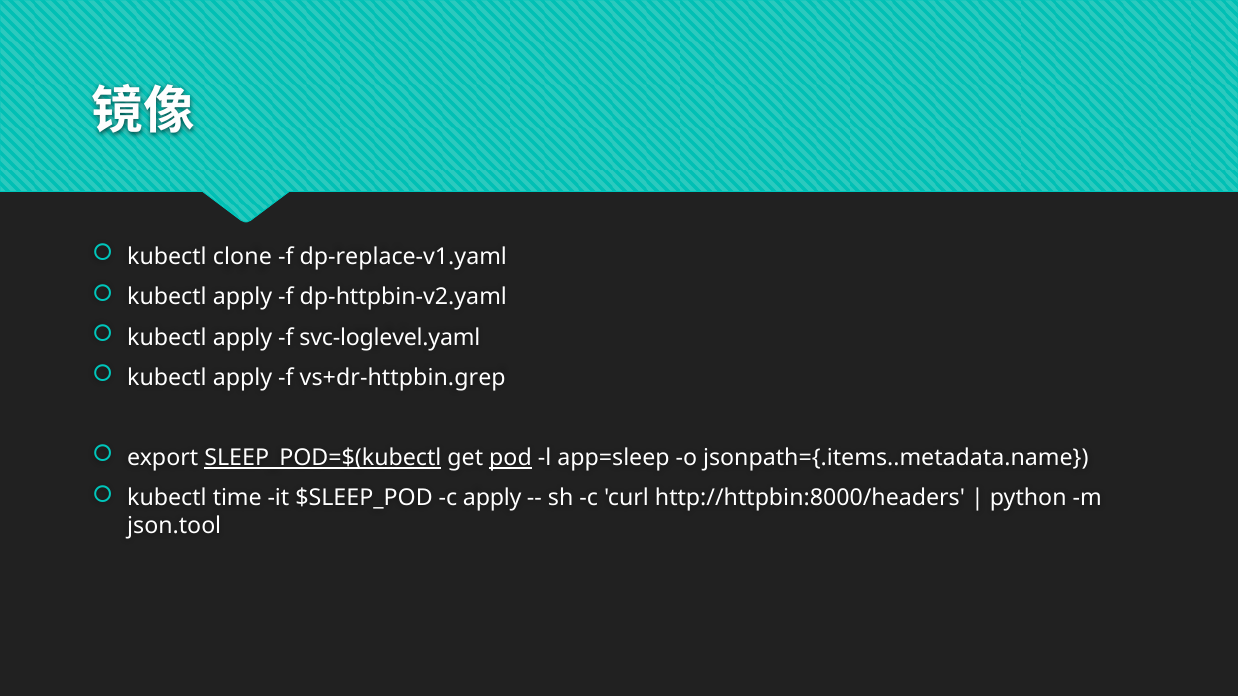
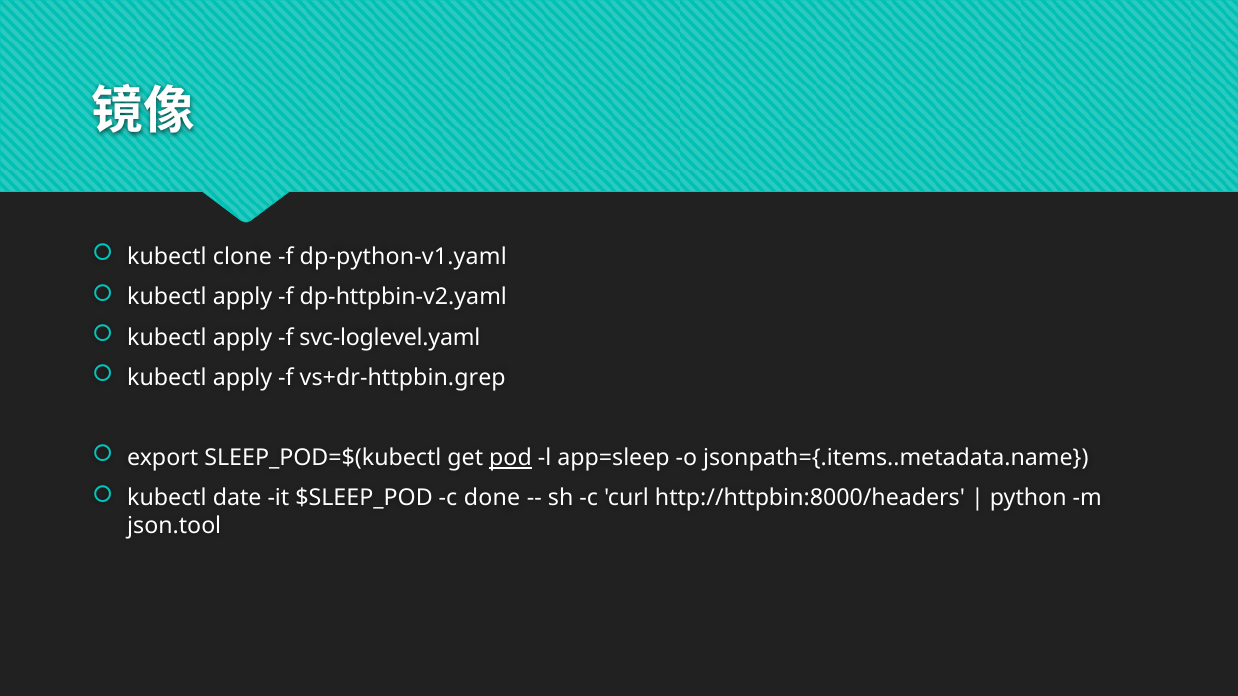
dp-replace-v1.yaml: dp-replace-v1.yaml -> dp-python-v1.yaml (403, 257)
SLEEP_POD=$(kubectl underline: present -> none (323, 458)
time: time -> date (237, 499)
c apply: apply -> done (492, 499)
